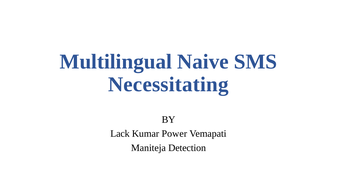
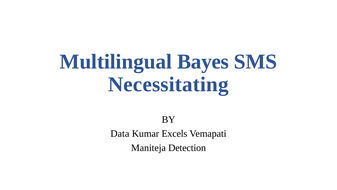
Naive: Naive -> Bayes (203, 61)
Lack: Lack -> Data (120, 133)
Power: Power -> Excels (174, 133)
